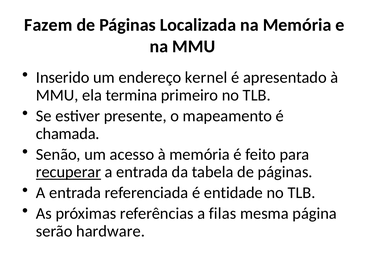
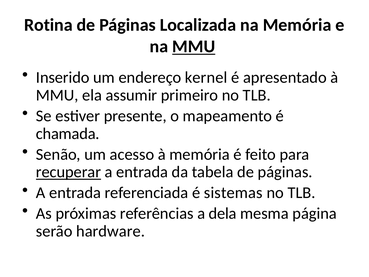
Fazem: Fazem -> Rotina (48, 25)
MMU underline: none -> present (194, 46)
termina: termina -> assumir (131, 95)
entidade: entidade -> sistemas (233, 193)
filas: filas -> dela (223, 213)
